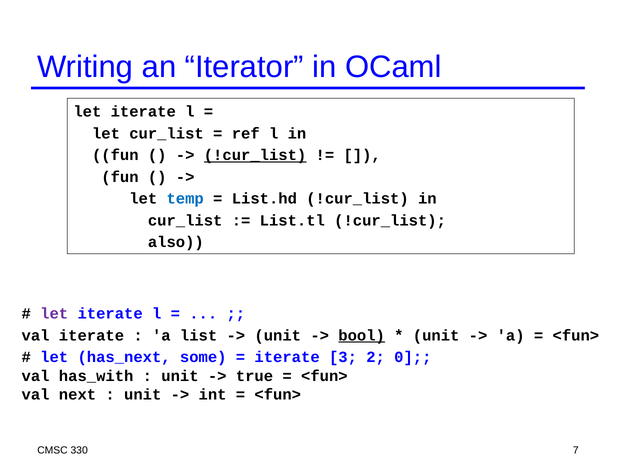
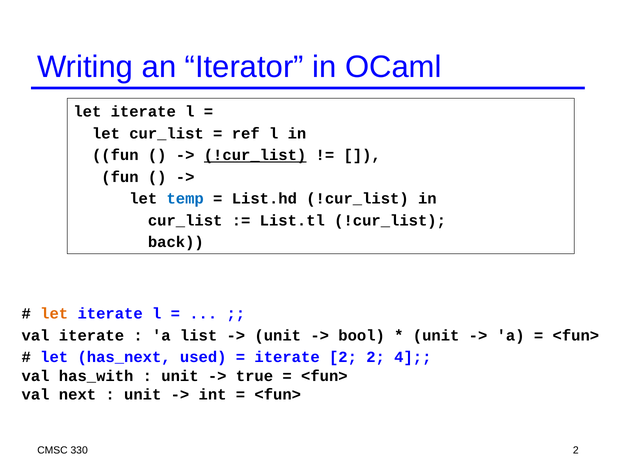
also: also -> back (176, 242)
let colour: purple -> orange (54, 314)
bool underline: present -> none (362, 335)
some: some -> used (203, 357)
iterate 3: 3 -> 2 (343, 357)
0: 0 -> 4 (413, 357)
330 7: 7 -> 2 (576, 450)
